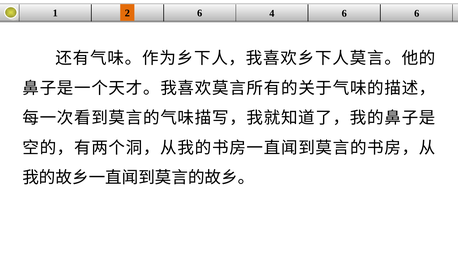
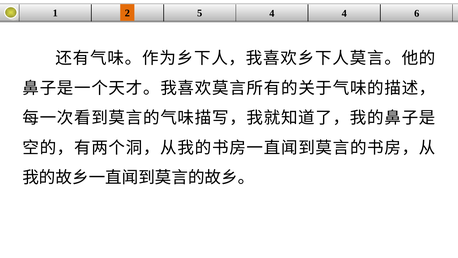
2 6: 6 -> 5 (200, 13)
4 6: 6 -> 4 (344, 13)
